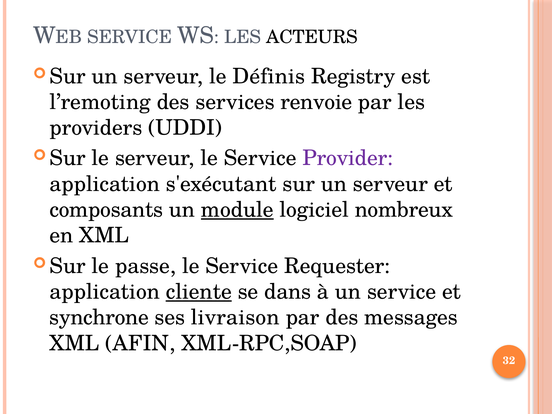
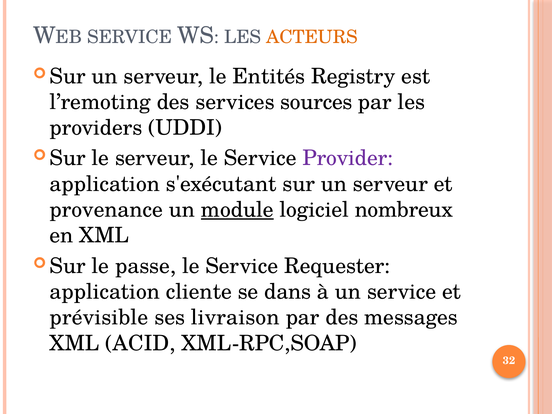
ACTEURS colour: black -> orange (312, 37)
Définis: Définis -> Entités (269, 76)
renvoie: renvoie -> sources (316, 102)
composants: composants -> provenance (106, 210)
cliente underline: present -> none (199, 292)
synchrone: synchrone -> prévisible (99, 317)
AFIN: AFIN -> ACID (140, 343)
